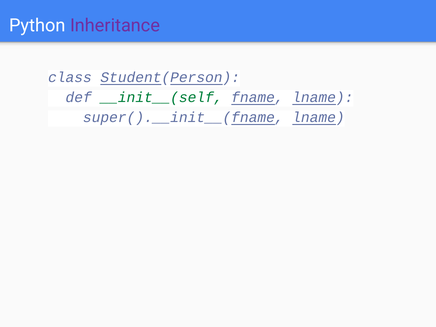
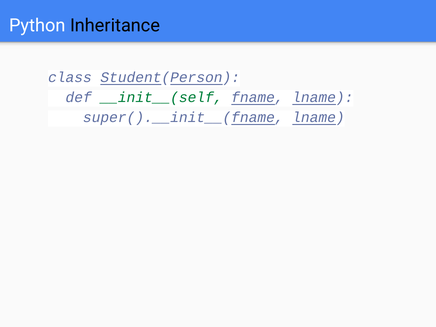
Inheritance colour: purple -> black (115, 25)
